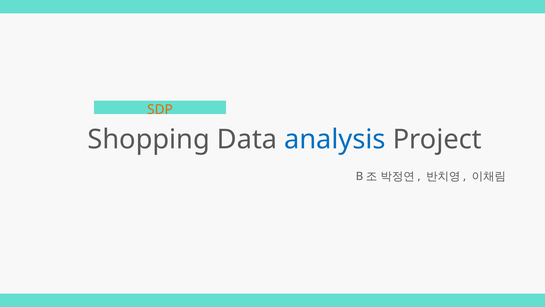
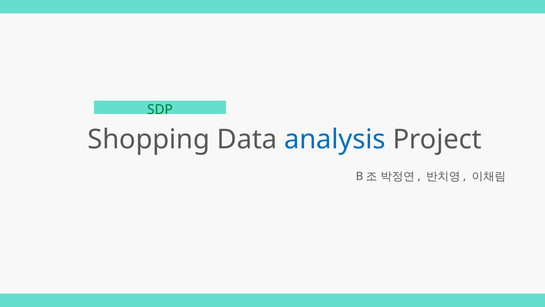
SDP colour: orange -> green (160, 109)
